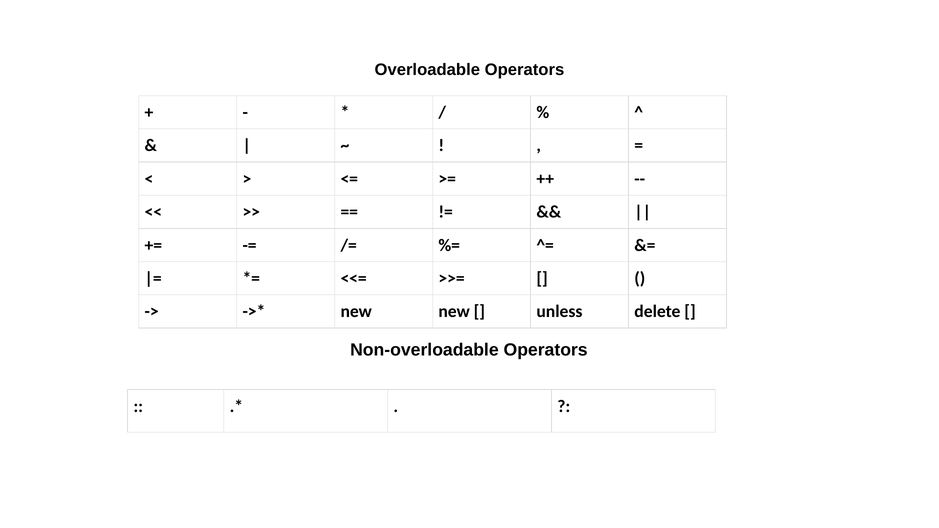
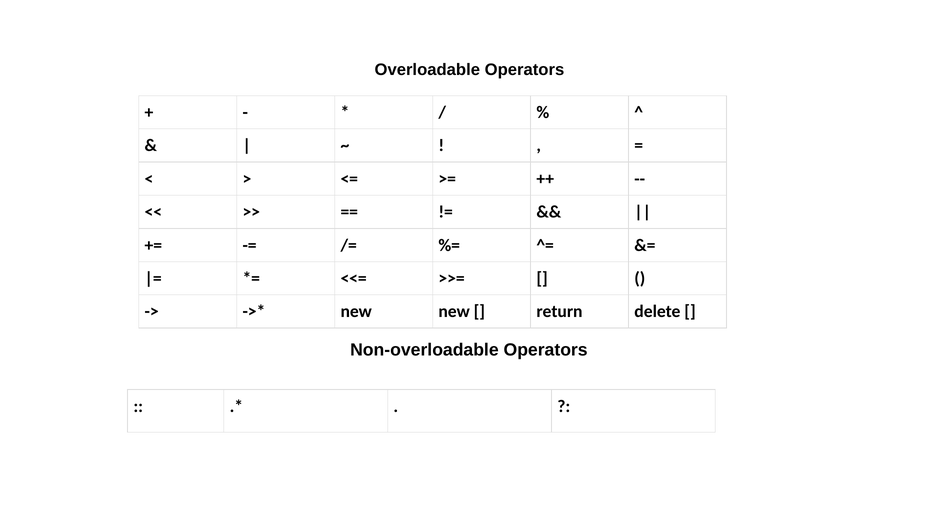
unless: unless -> return (559, 312)
